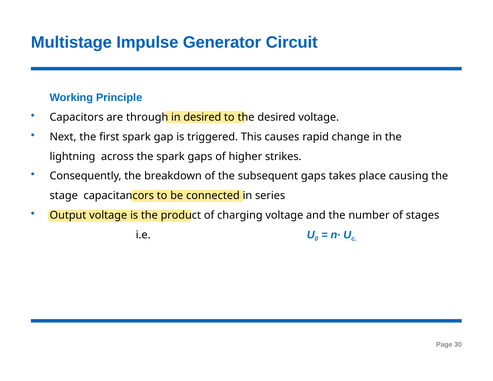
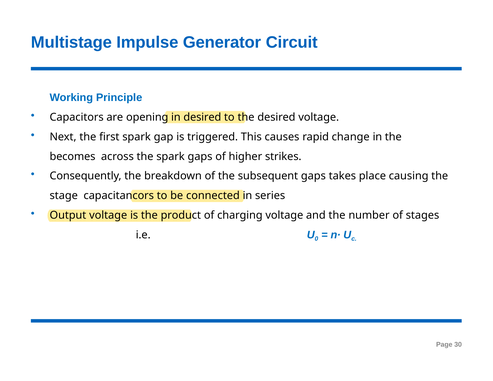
through: through -> opening (147, 117)
lightning: lightning -> becomes (73, 156)
